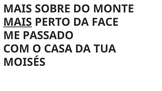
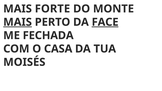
SOBRE: SOBRE -> FORTE (52, 9)
FACE underline: none -> present (105, 22)
PASSADO: PASSADO -> FECHADA (48, 36)
